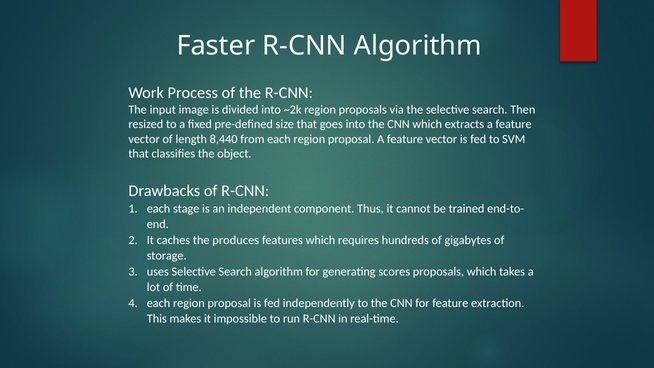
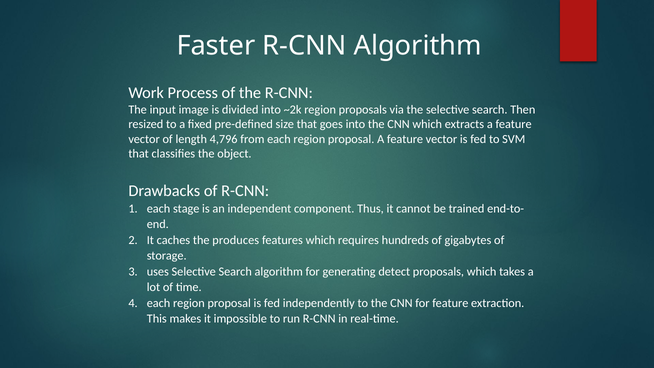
8,440: 8,440 -> 4,796 (224, 139)
scores: scores -> detect (394, 272)
